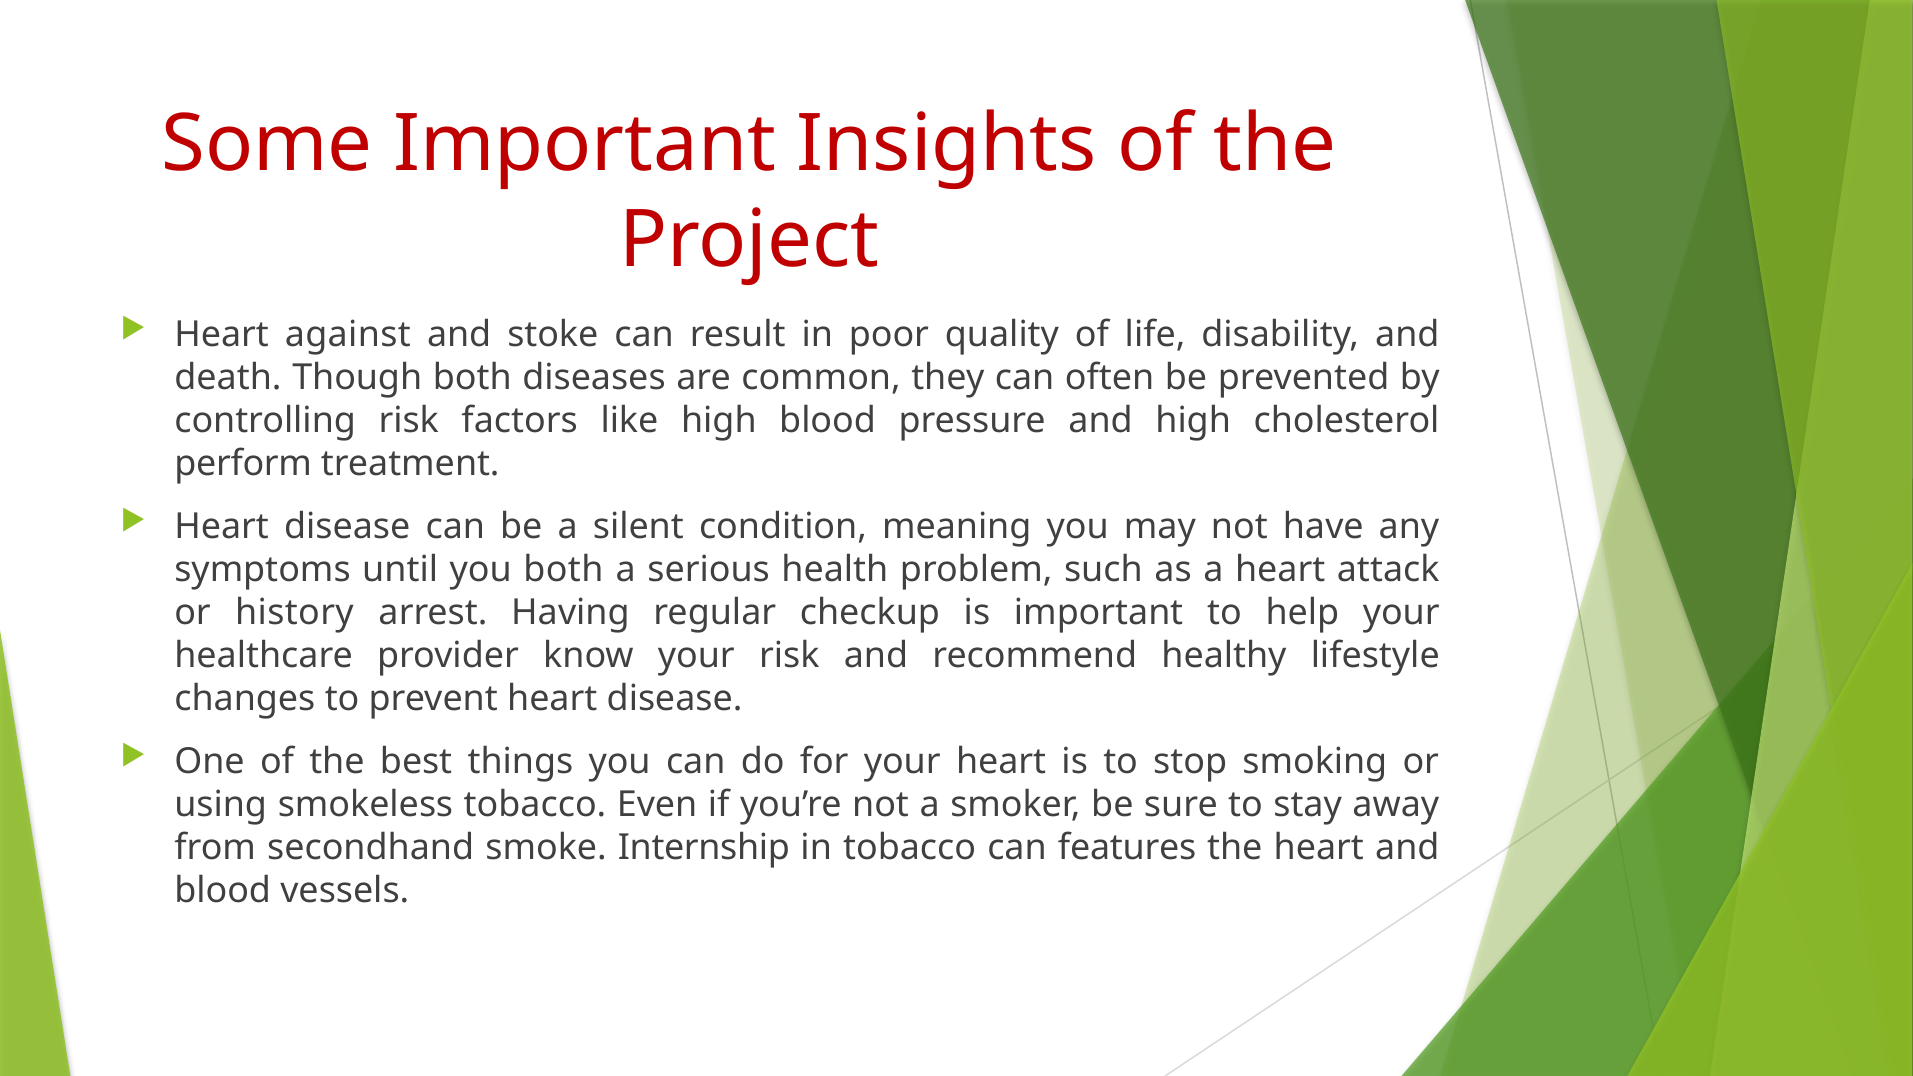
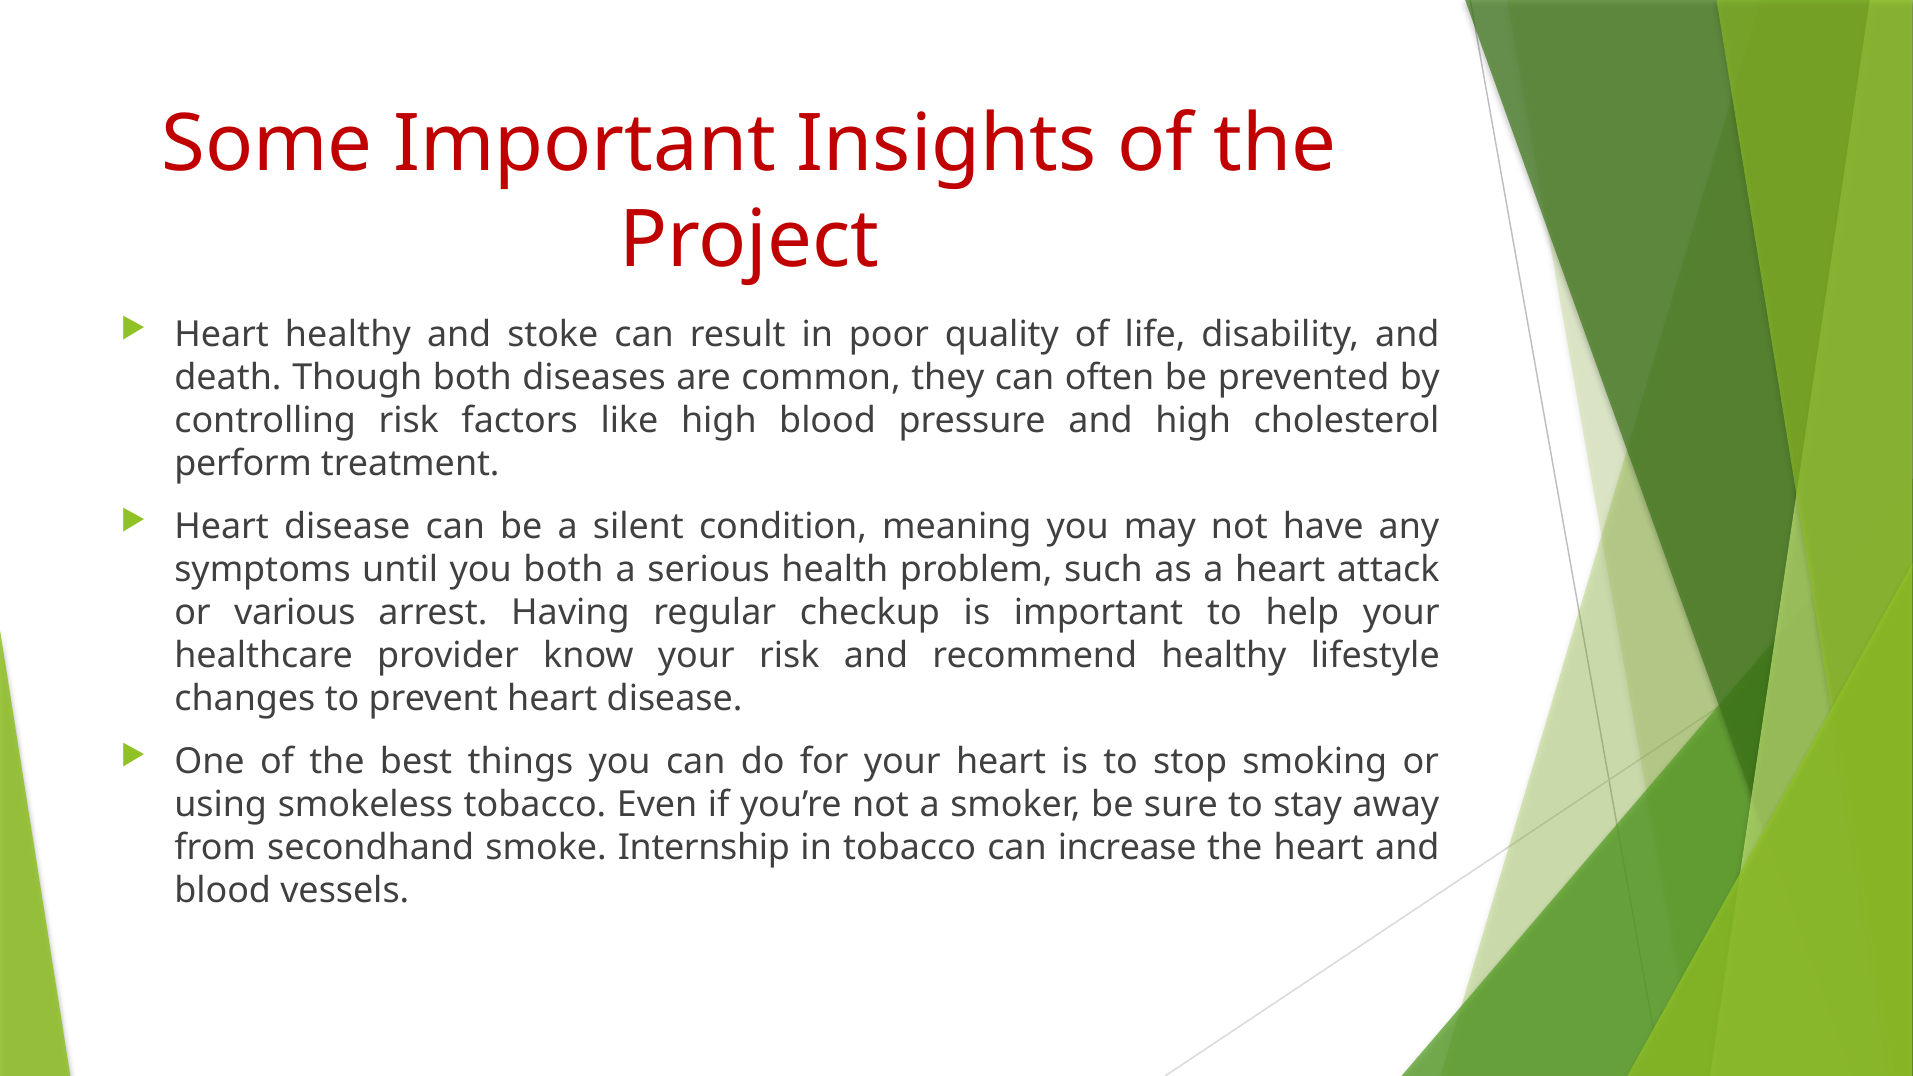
Heart against: against -> healthy (348, 334)
history: history -> various (295, 612)
features: features -> increase (1127, 848)
